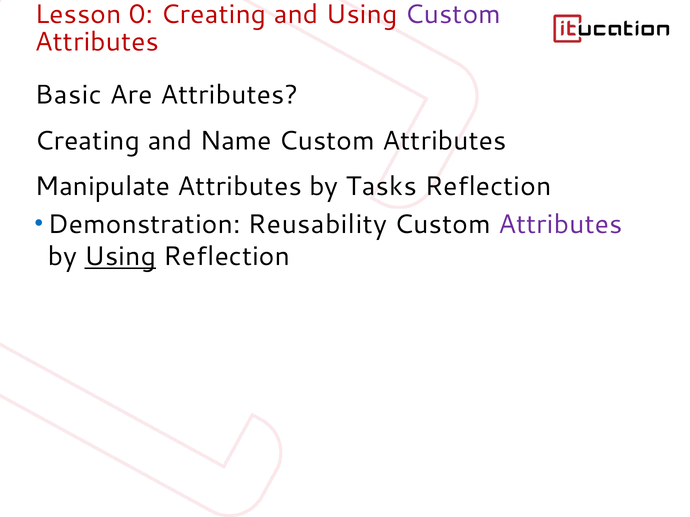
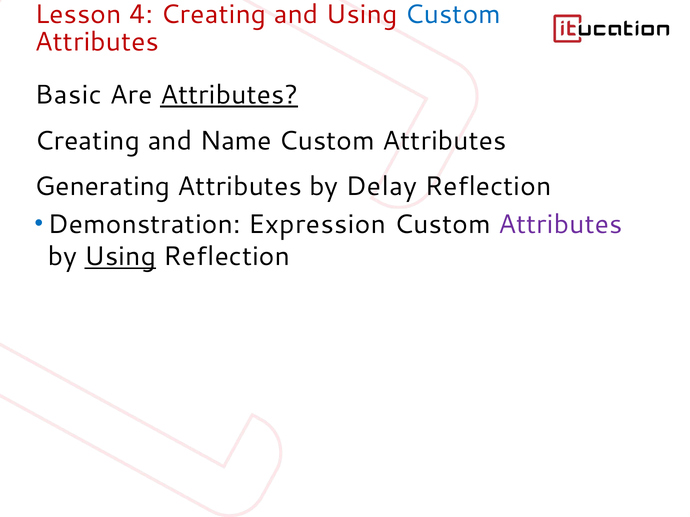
0: 0 -> 4 (141, 14)
Custom colour: purple -> blue (453, 14)
Attributes underline: none -> present (229, 95)
Manipulate: Manipulate -> Generating (102, 187)
Tasks: Tasks -> Delay (381, 187)
Reusability: Reusability -> Expression (317, 225)
